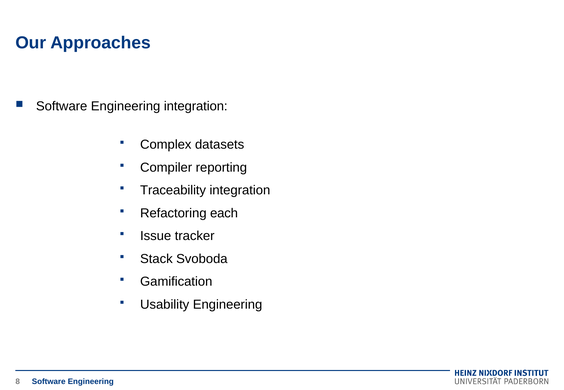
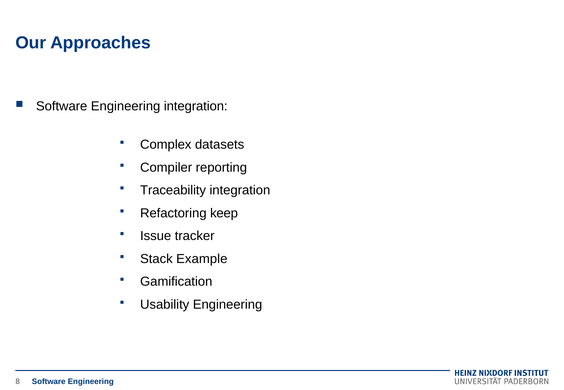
each: each -> keep (224, 213)
Svoboda: Svoboda -> Example (202, 259)
